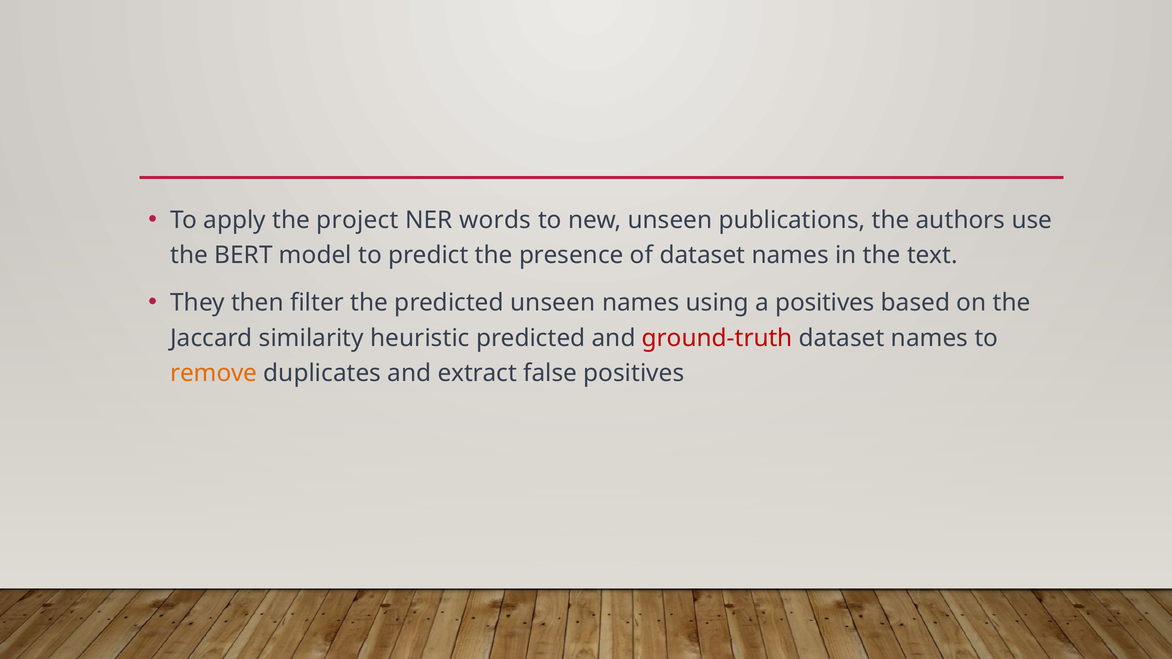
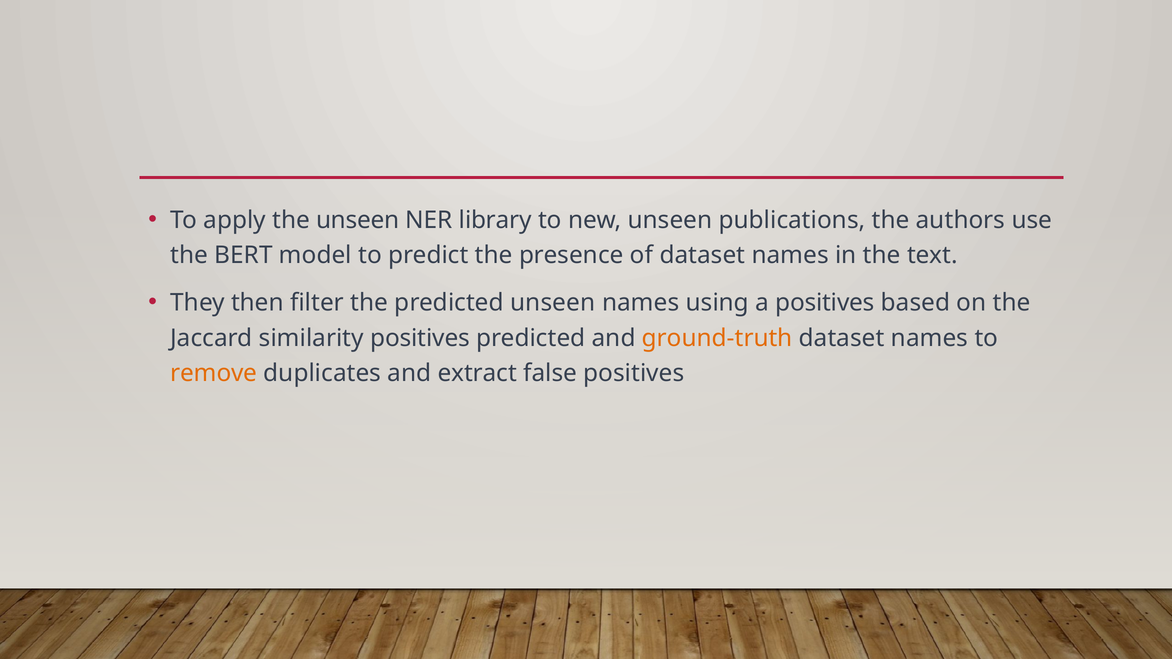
the project: project -> unseen (358, 220)
words: words -> library (495, 220)
similarity heuristic: heuristic -> positives (420, 338)
ground-truth colour: red -> orange (717, 338)
